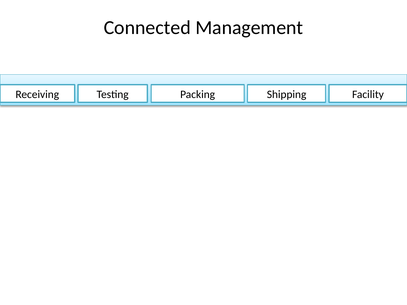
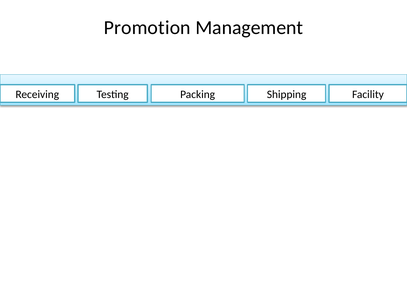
Connected: Connected -> Promotion (147, 28)
